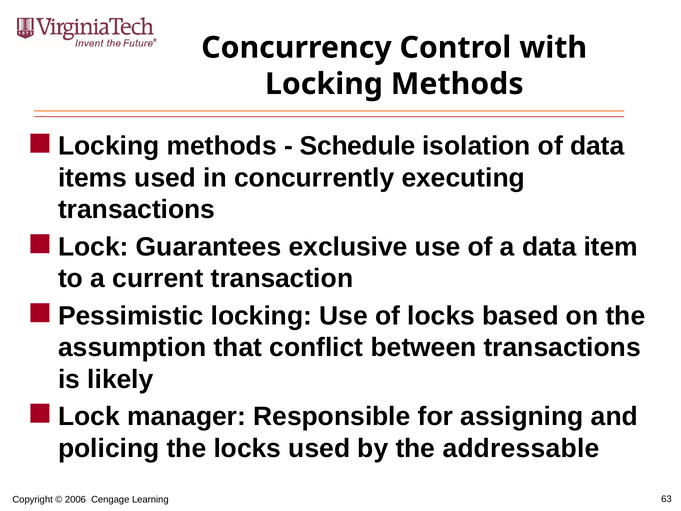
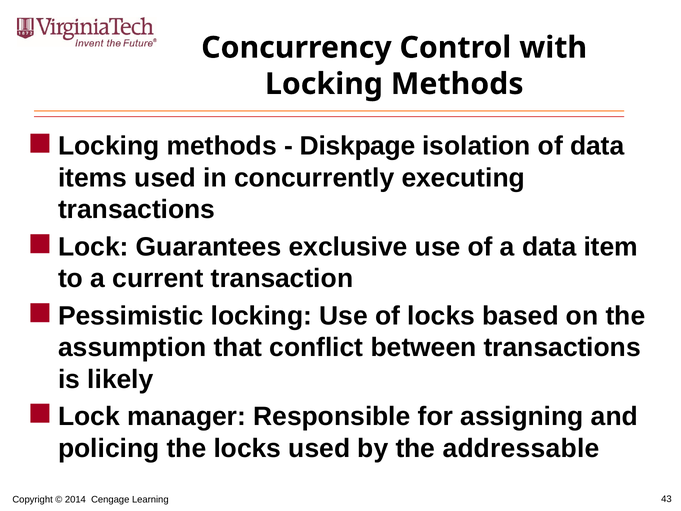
Schedule: Schedule -> Diskpage (358, 146)
2006: 2006 -> 2014 (75, 499)
63: 63 -> 43 (666, 499)
